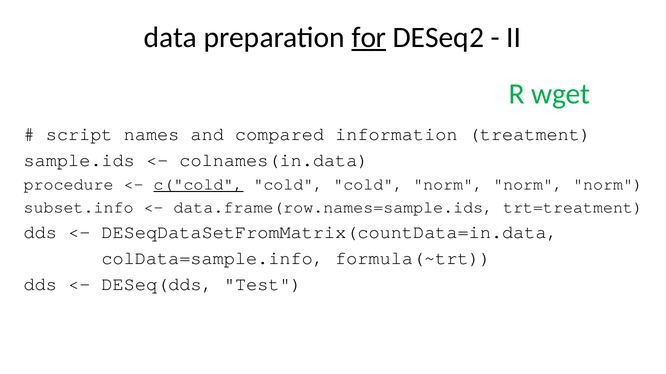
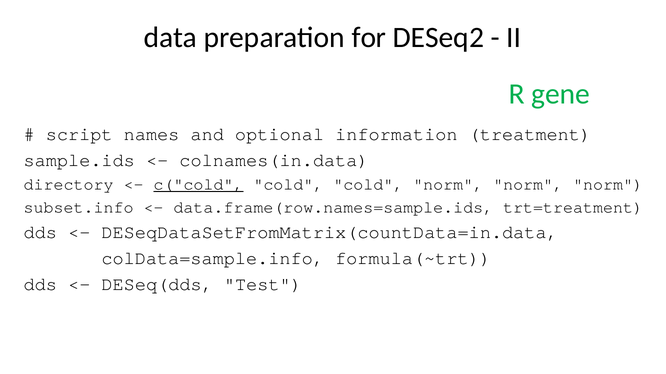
for underline: present -> none (369, 37)
wget: wget -> gene (561, 94)
compared: compared -> optional (280, 134)
procedure: procedure -> directory (69, 185)
